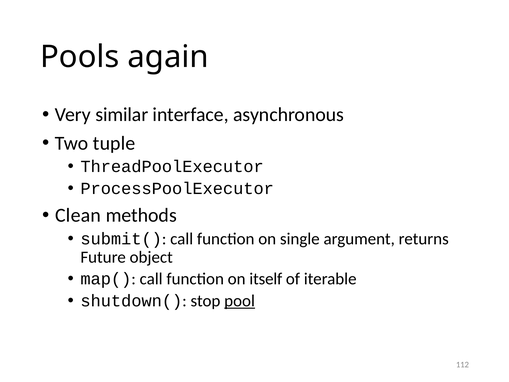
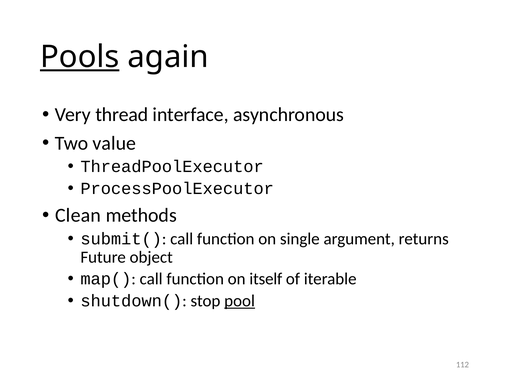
Pools underline: none -> present (80, 57)
similar: similar -> thread (122, 115)
tuple: tuple -> value (114, 143)
